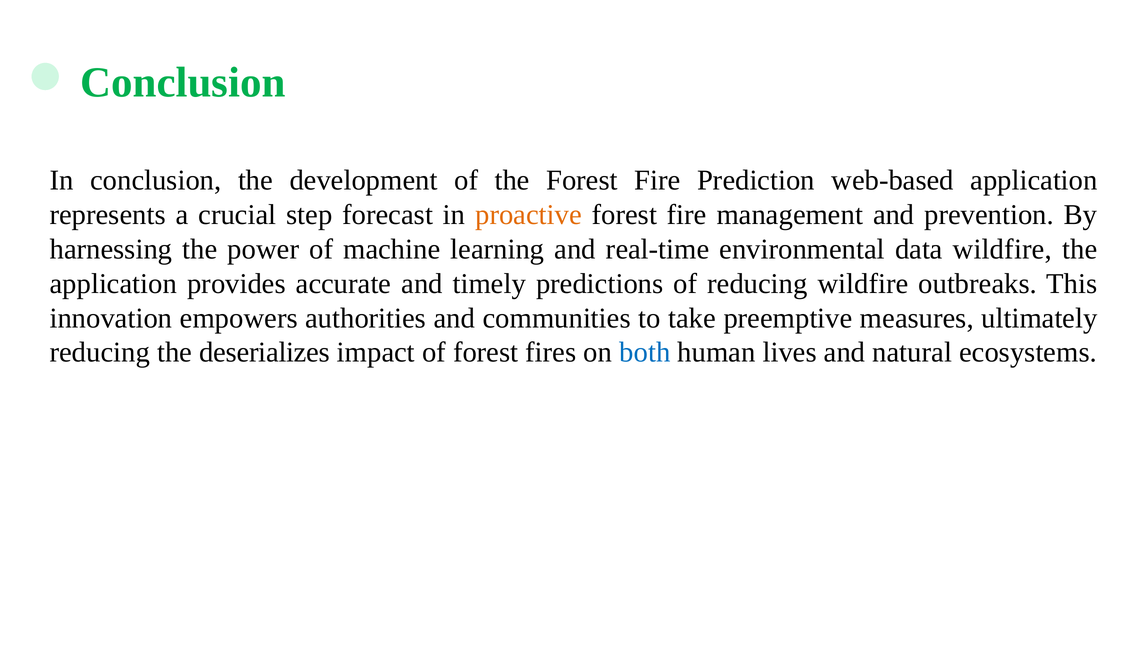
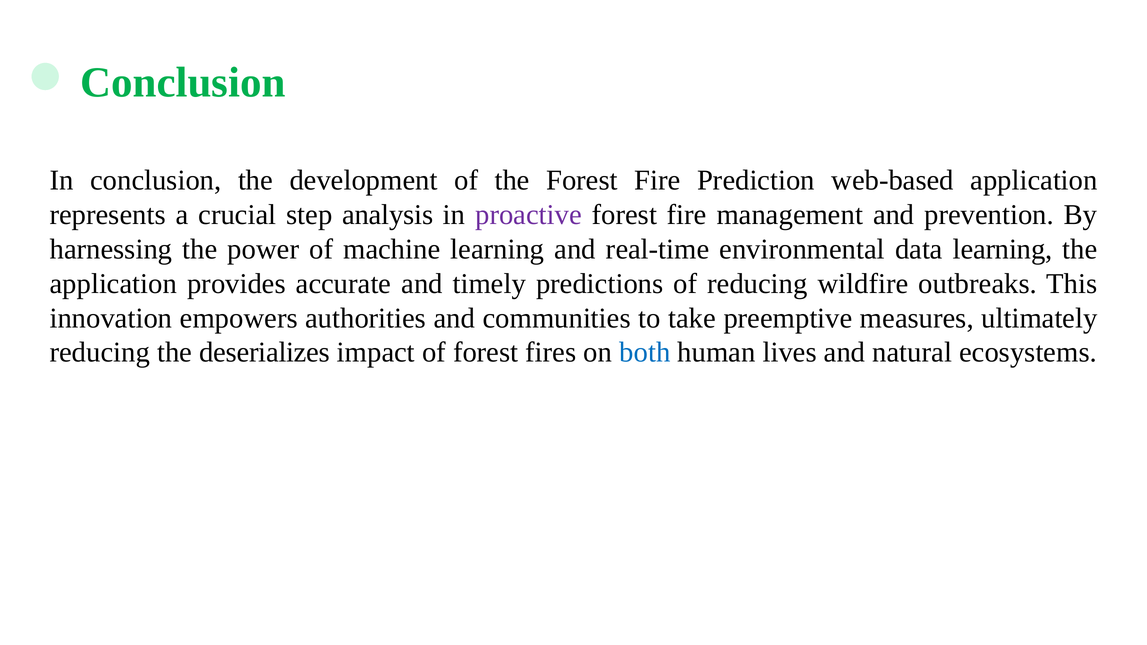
forecast: forecast -> analysis (388, 215)
proactive colour: orange -> purple (529, 215)
data wildfire: wildfire -> learning (1003, 249)
